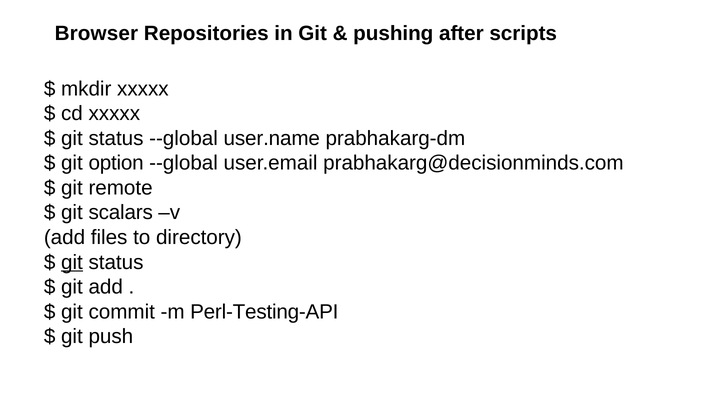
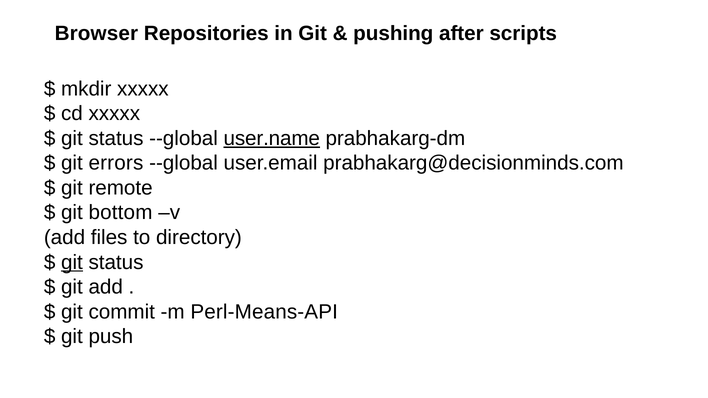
user.name underline: none -> present (272, 138)
option: option -> errors (116, 163)
scalars: scalars -> bottom (121, 213)
Perl-Testing-API: Perl-Testing-API -> Perl-Means-API (264, 312)
